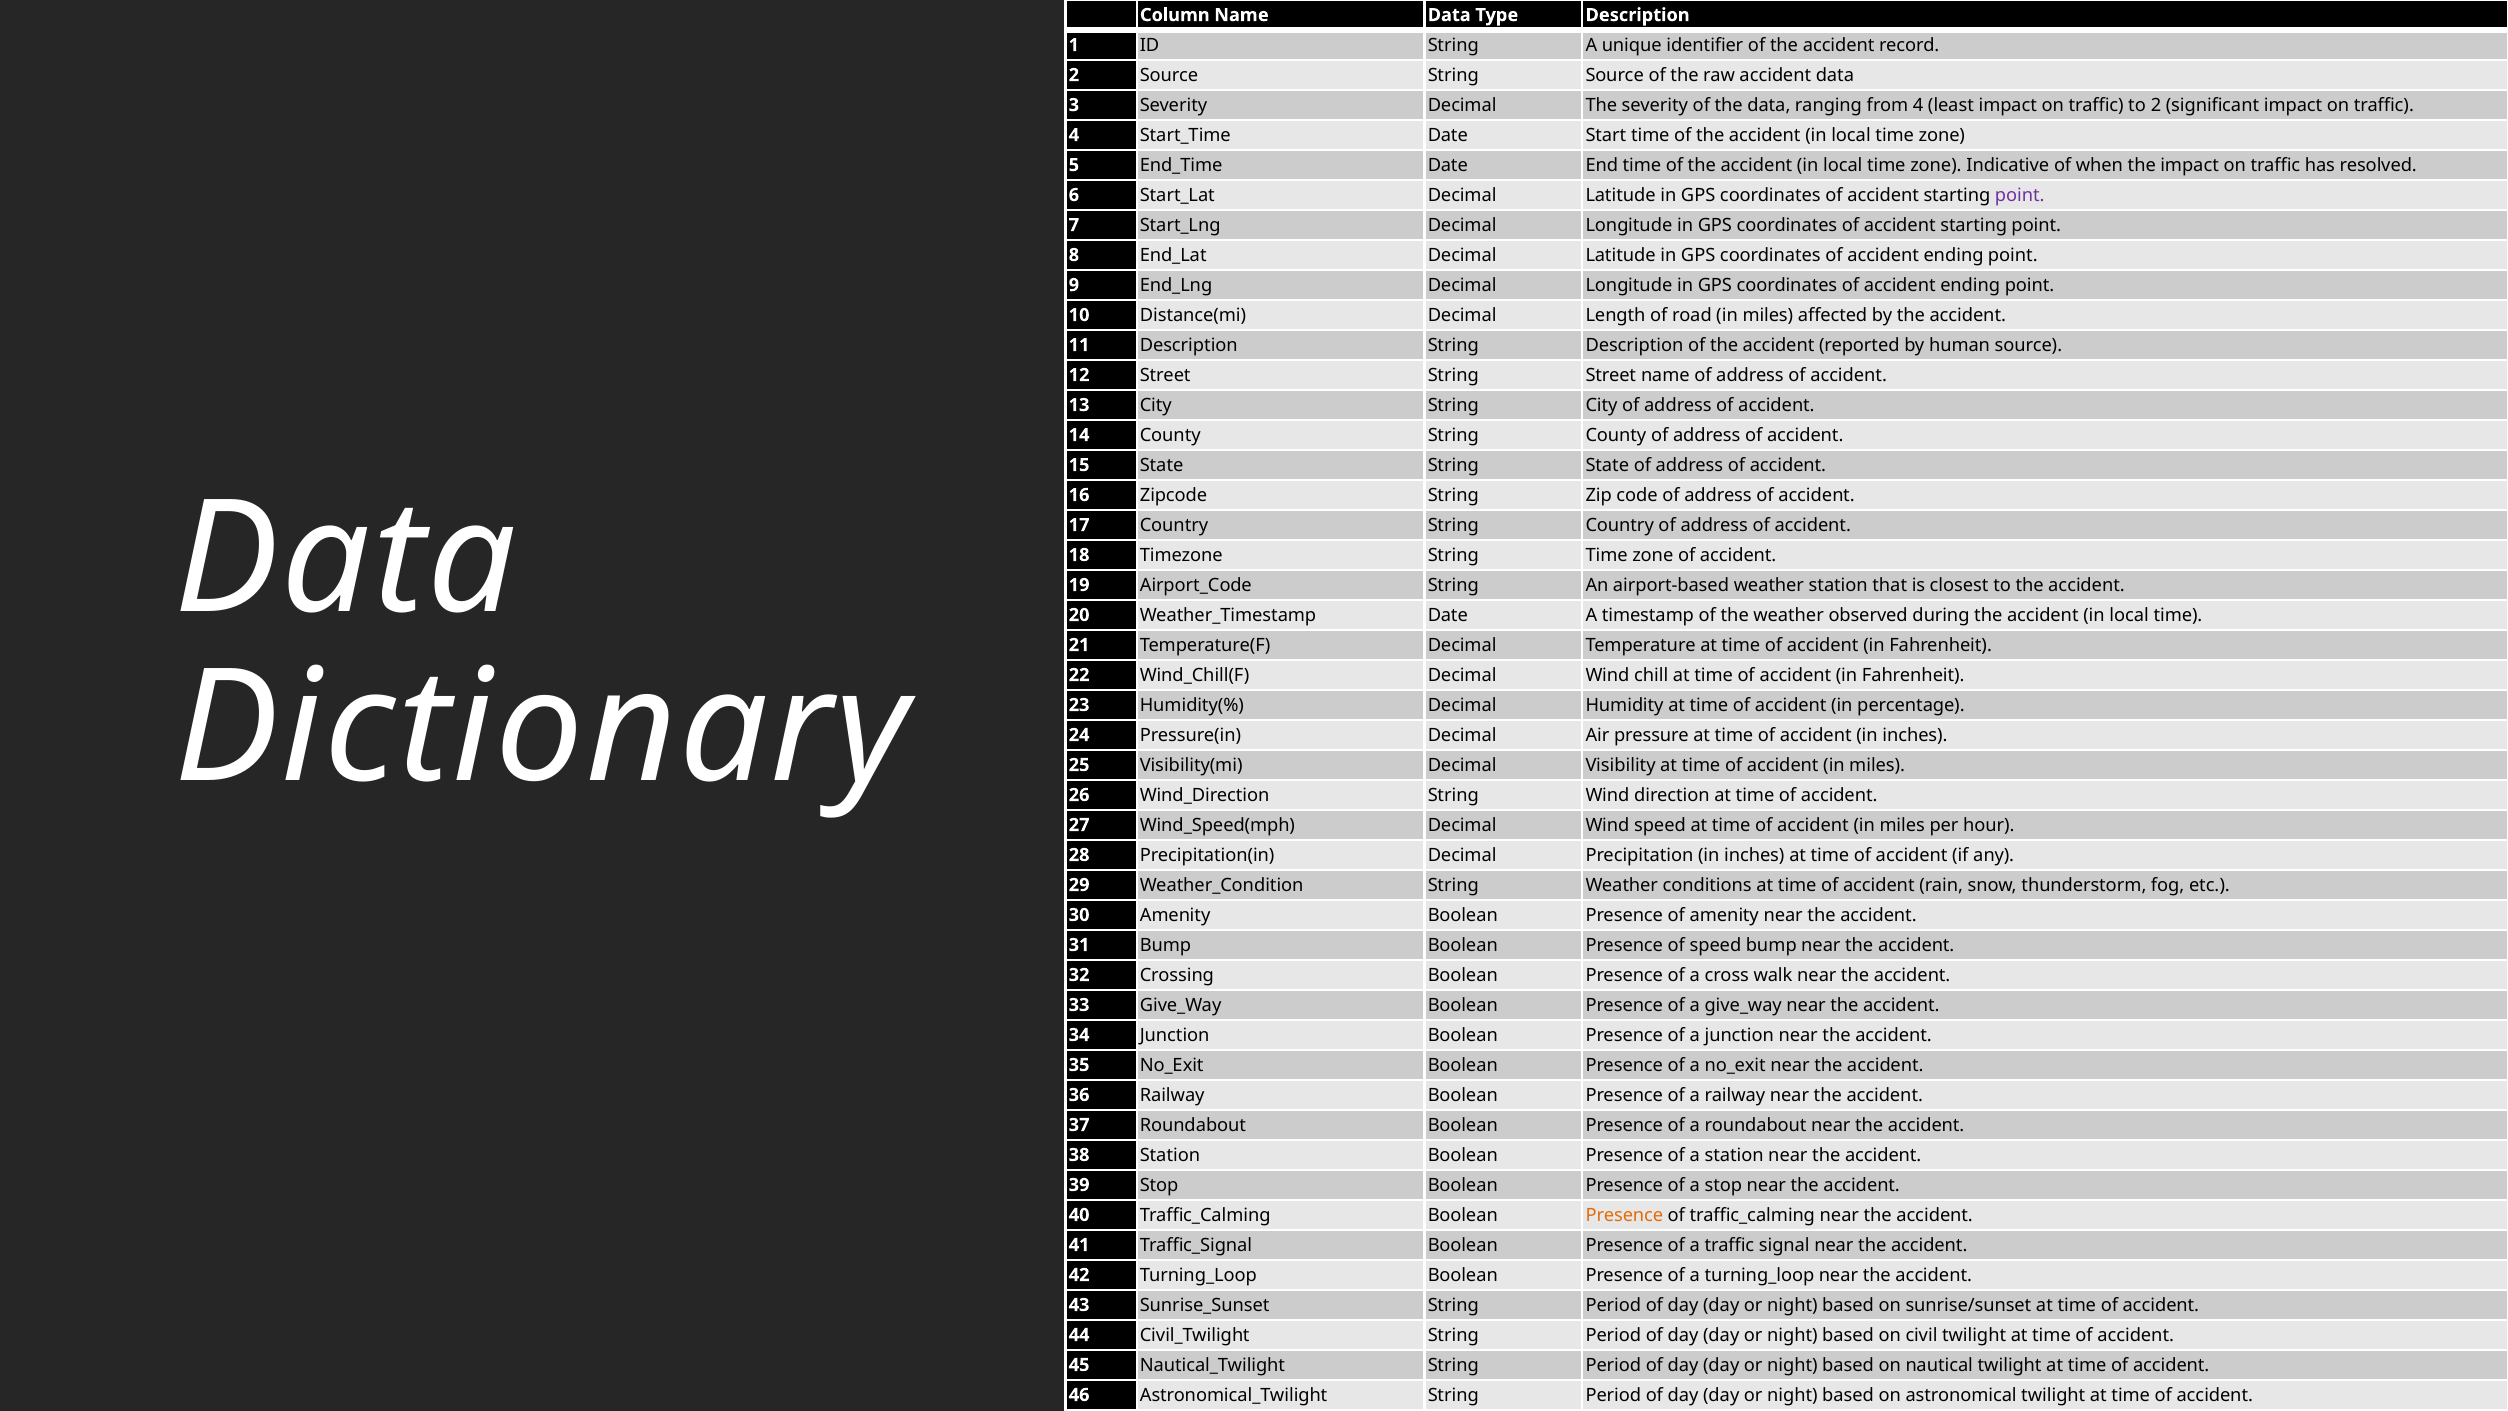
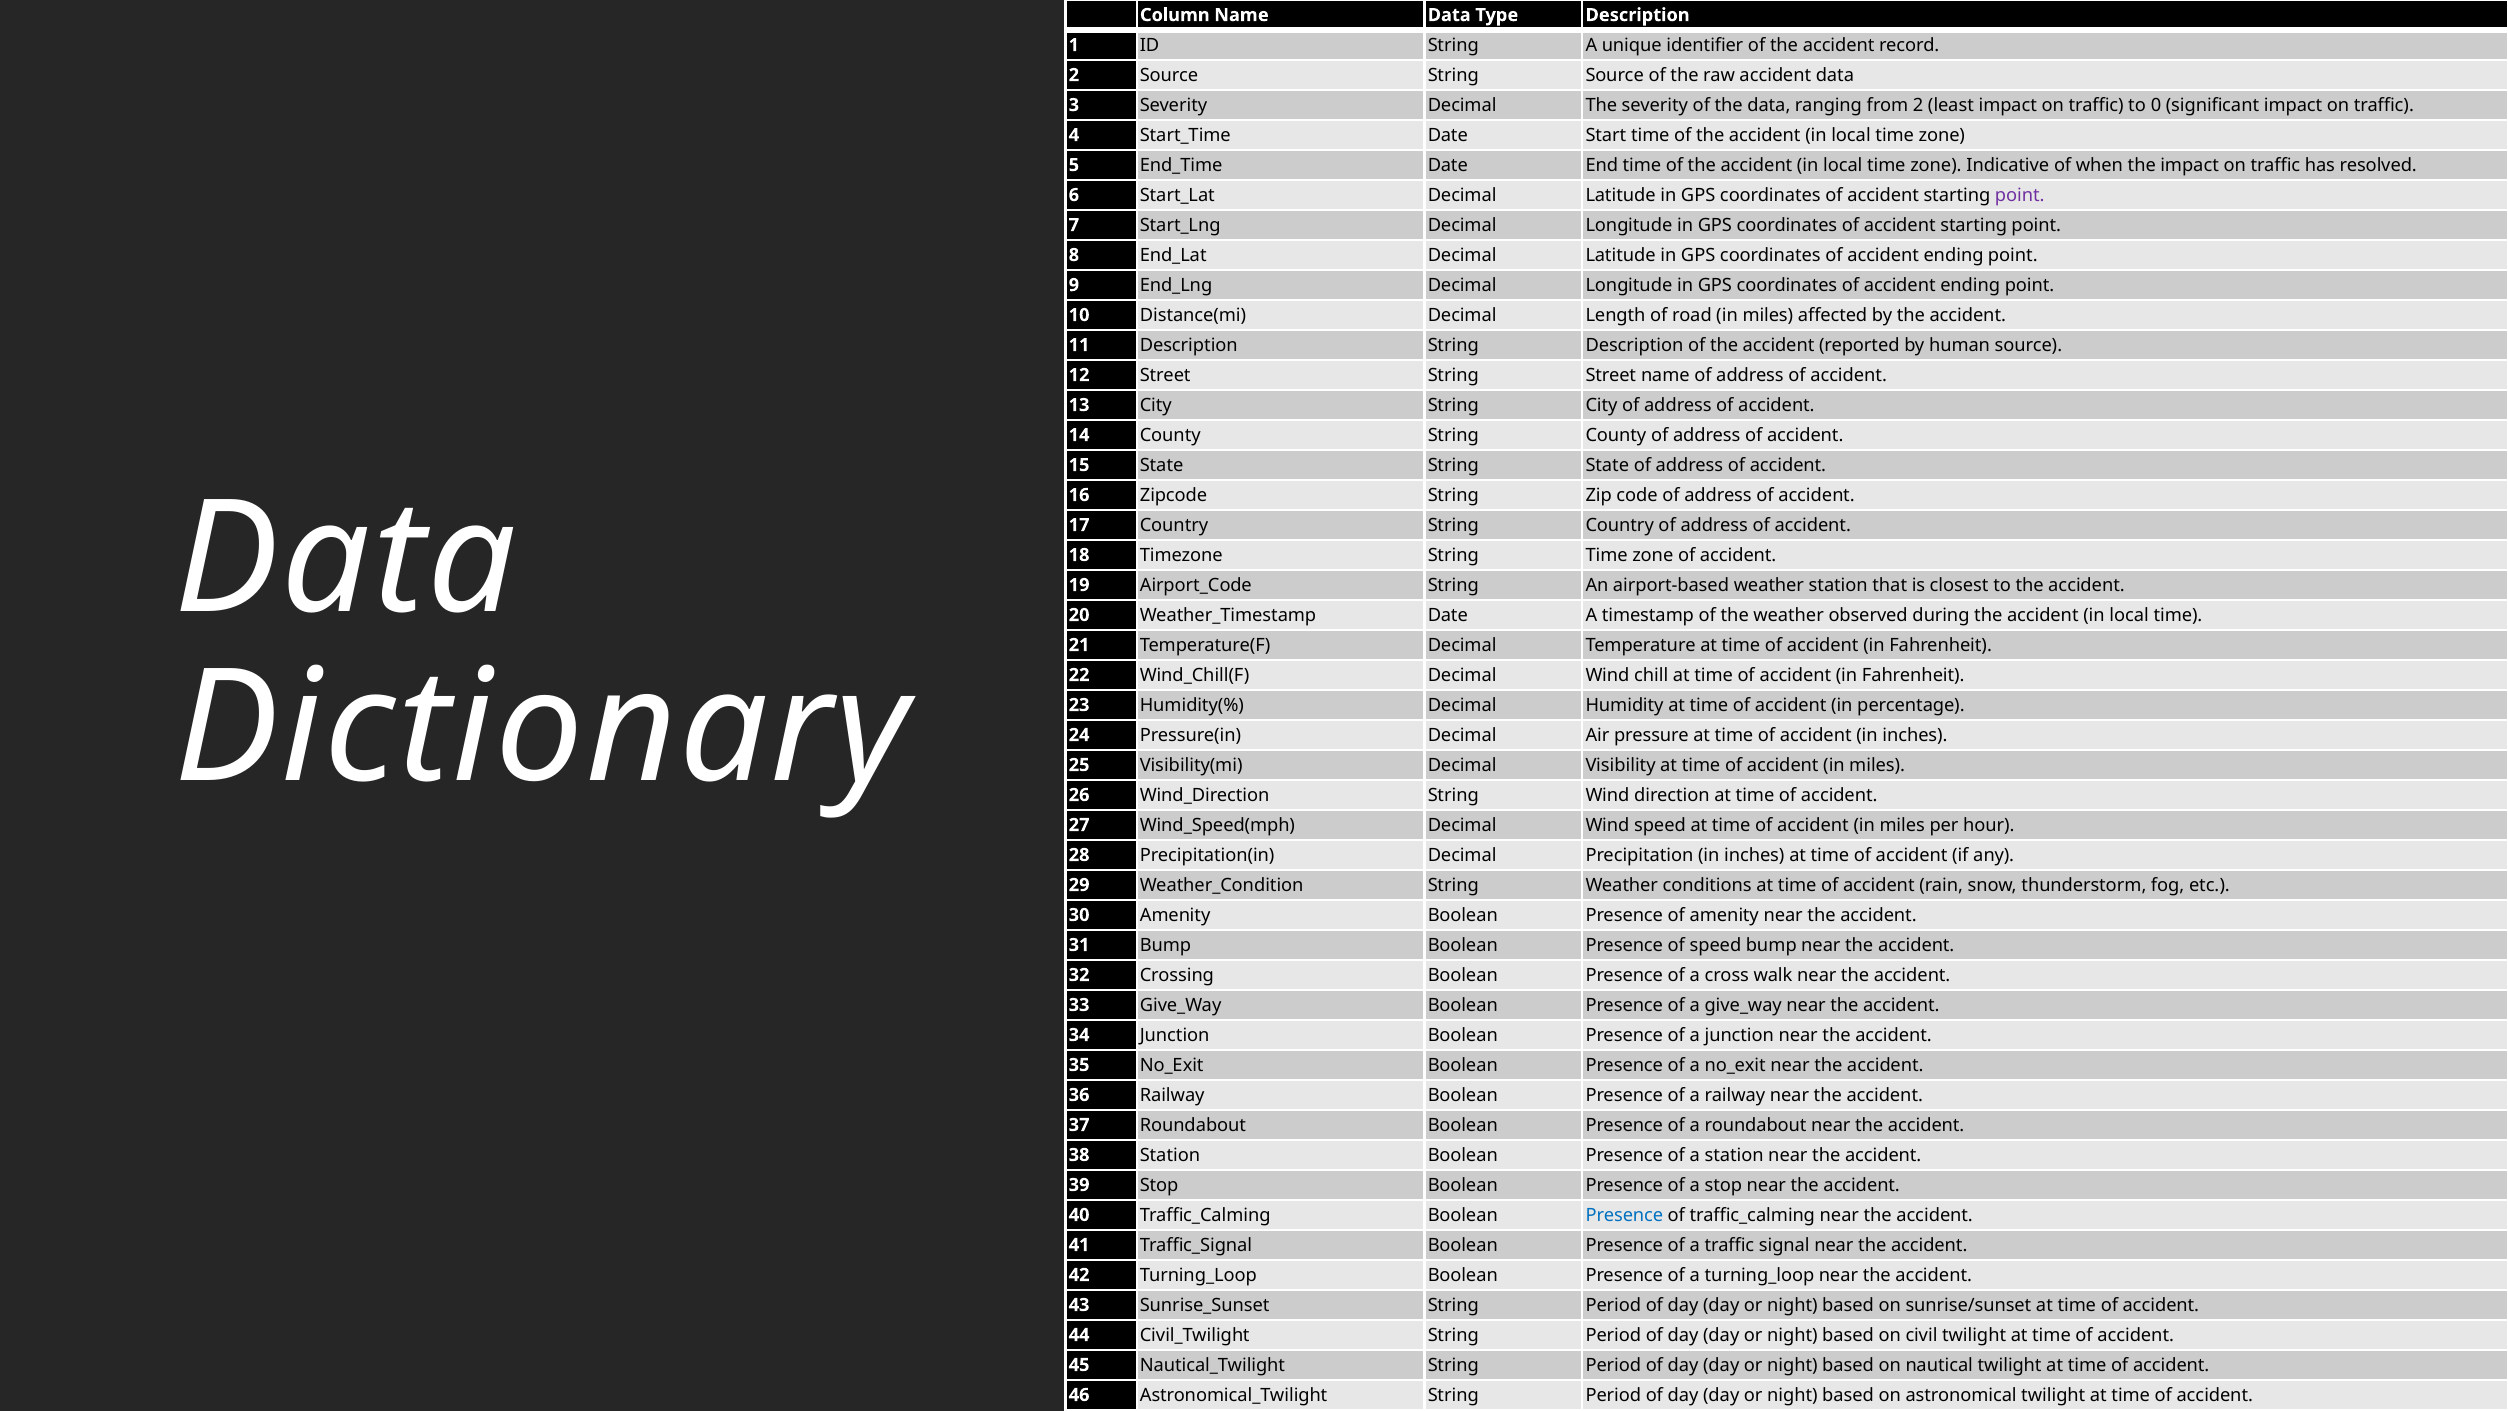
from 4: 4 -> 2 (1918, 105)
to 2: 2 -> 0 (2156, 105)
Presence colour: orange -> blue (1624, 1215)
